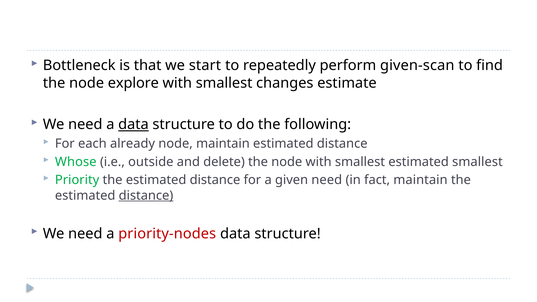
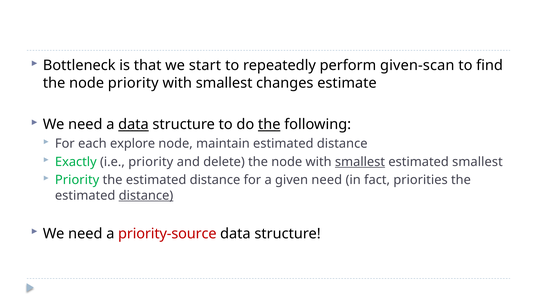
node explore: explore -> priority (133, 83)
the underline: none -> present (269, 125)
already: already -> explore (133, 144)
Whose: Whose -> Exactly (76, 162)
i.e outside: outside -> priority (151, 162)
smallest underline: none -> present (360, 162)
fact maintain: maintain -> priorities (421, 180)
priority-nodes: priority-nodes -> priority-source (167, 234)
